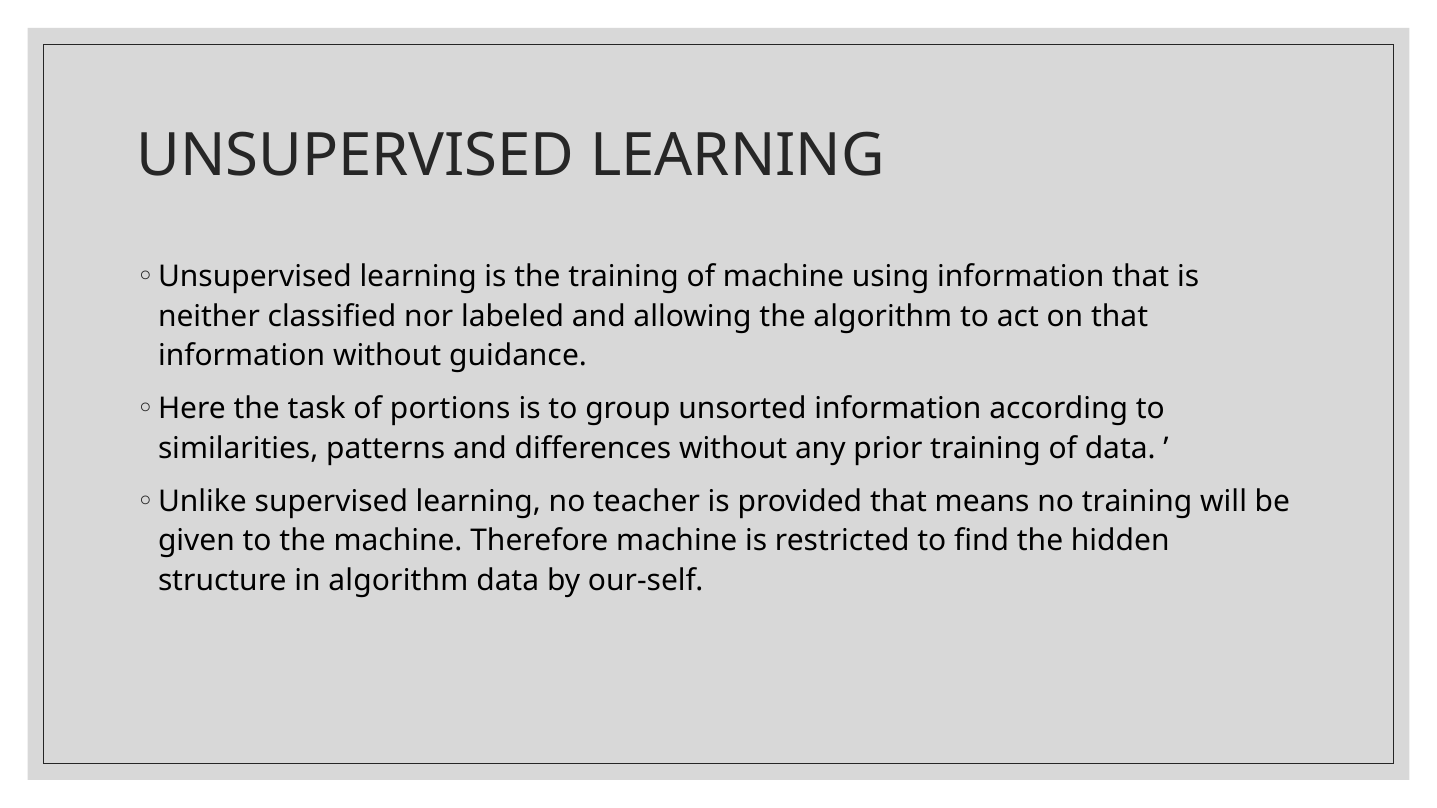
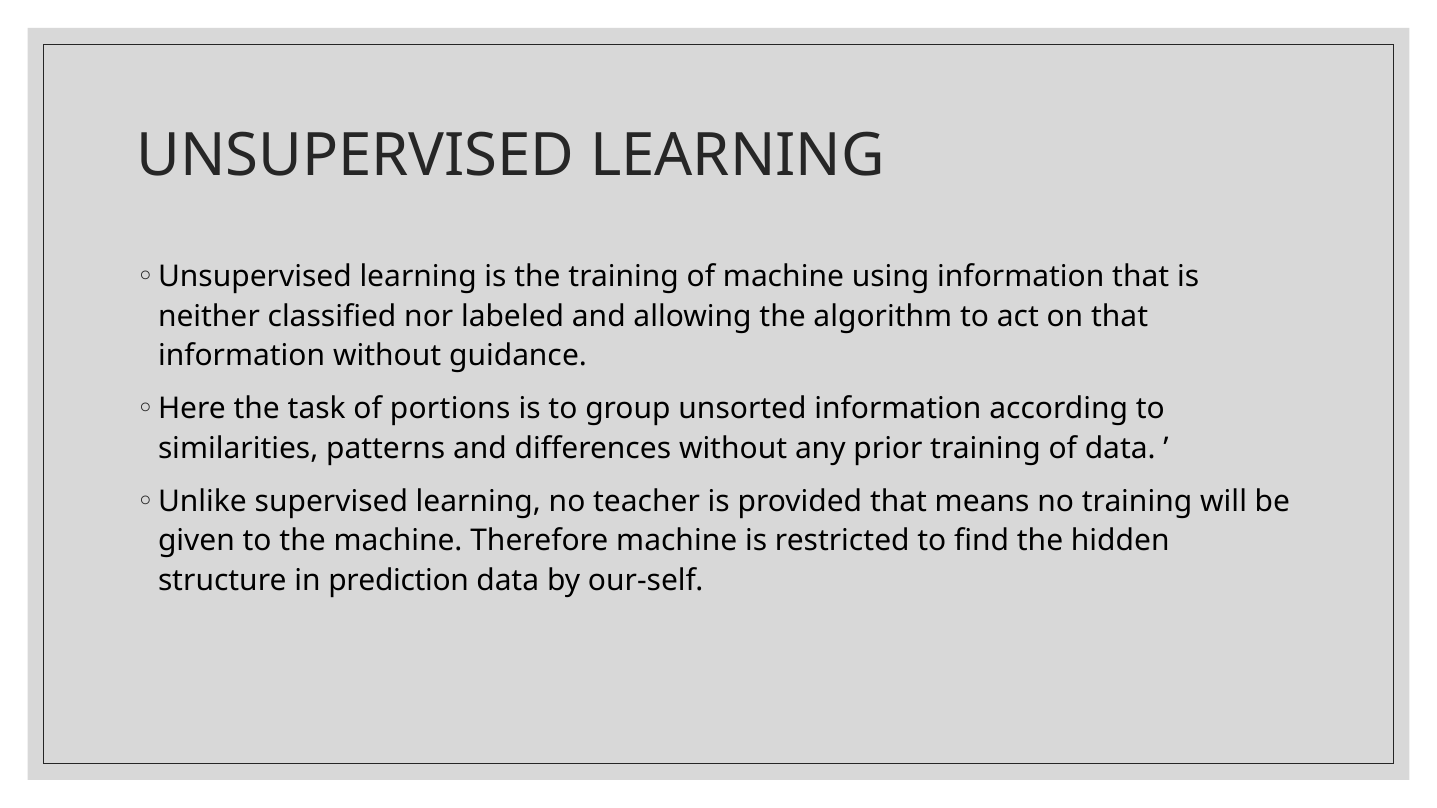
in algorithm: algorithm -> prediction (399, 581)
